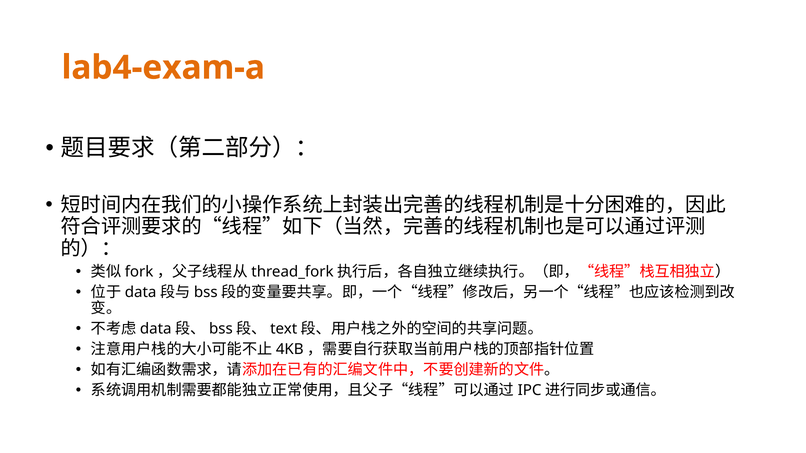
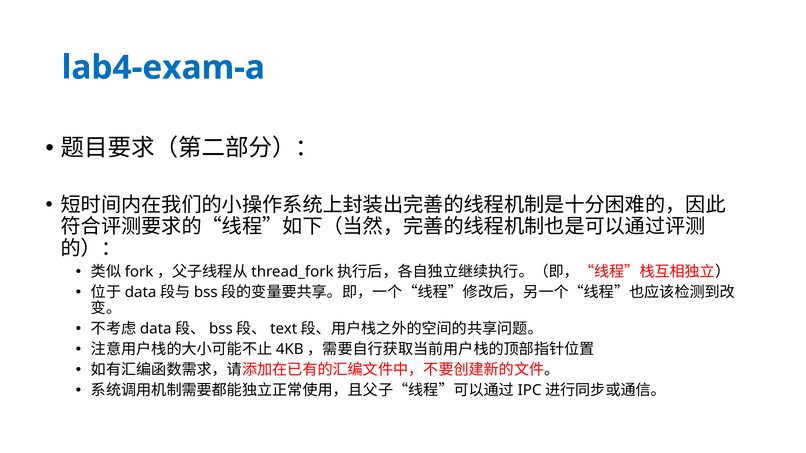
lab4-exam-a colour: orange -> blue (163, 68)
